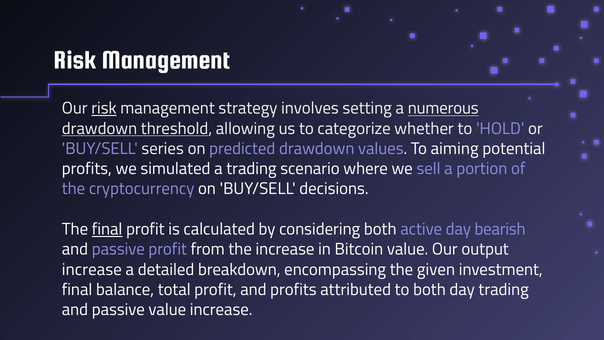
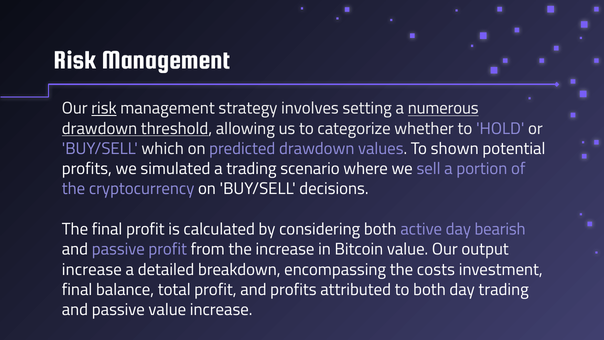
series: series -> which (163, 149)
aiming: aiming -> shown (455, 149)
final underline: present -> none (107, 229)
given: given -> costs (436, 269)
